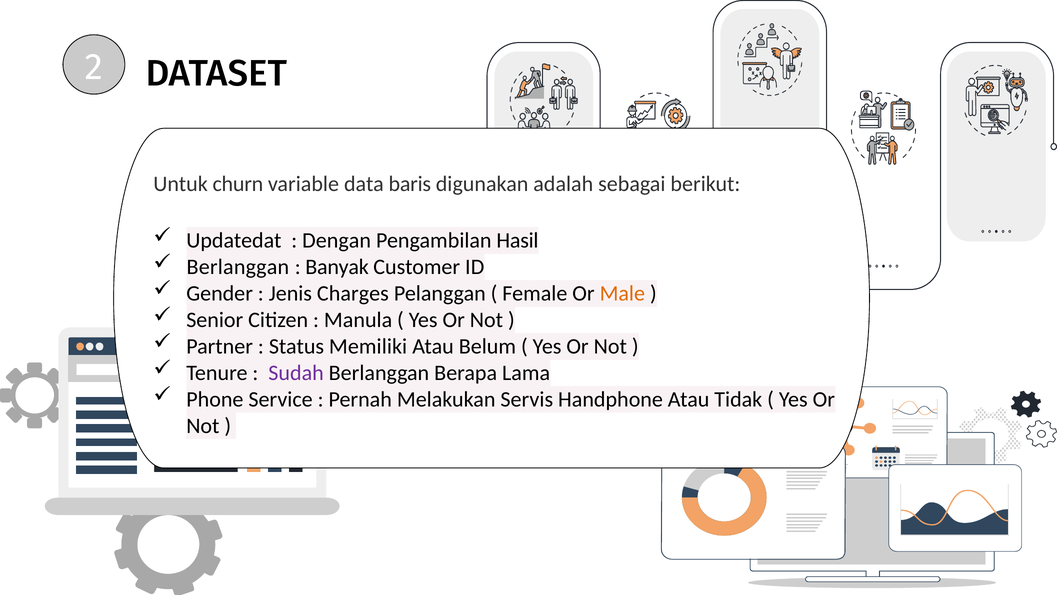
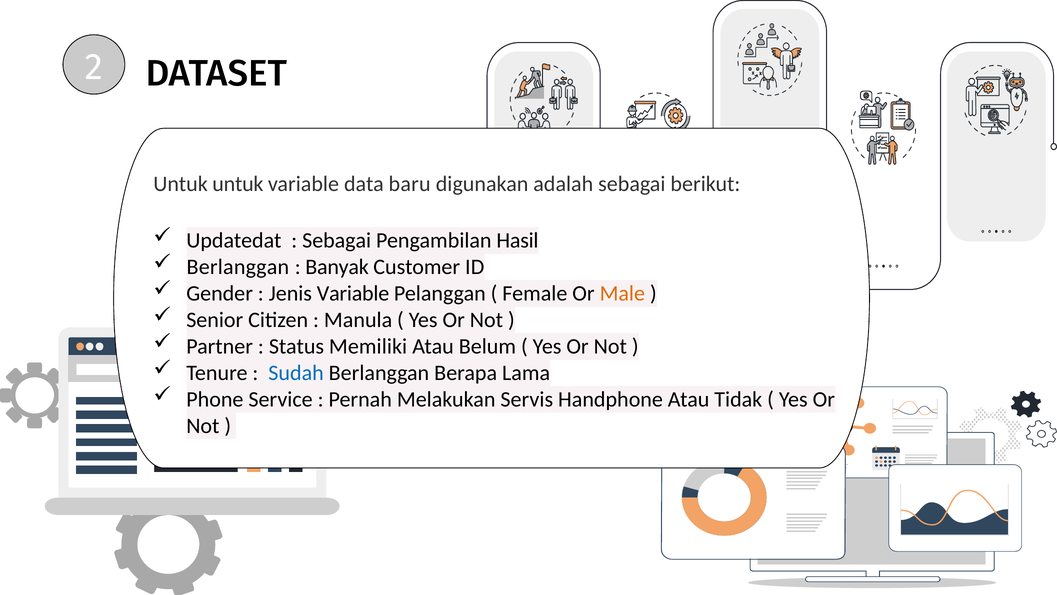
Untuk churn: churn -> untuk (238, 184)
baris: baris -> baru (410, 184)
Dengan: Dengan -> Sebagai (337, 241)
Jenis Charges: Charges -> Variable (353, 293)
Sudah colour: purple -> blue (296, 373)
